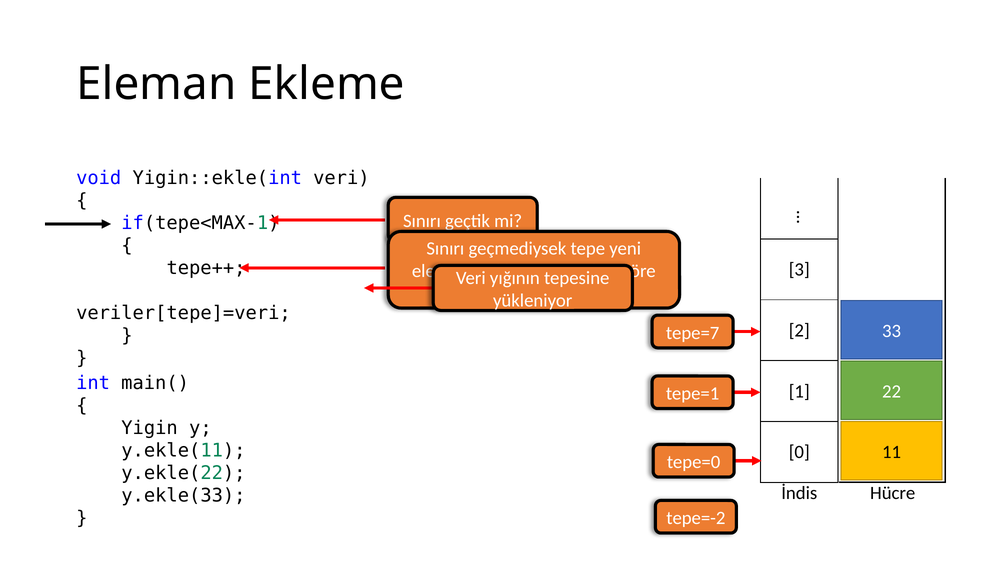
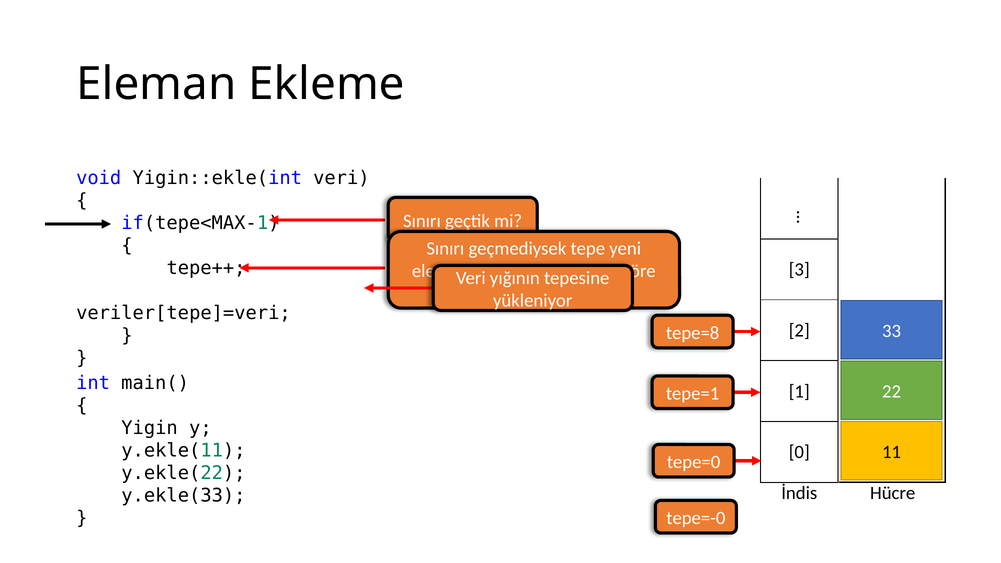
tepe=7: tepe=7 -> tepe=8 (693, 333)
tepe=-2: tepe=-2 -> tepe=-0 (696, 518)
